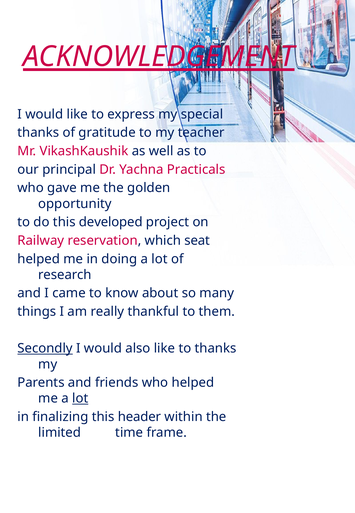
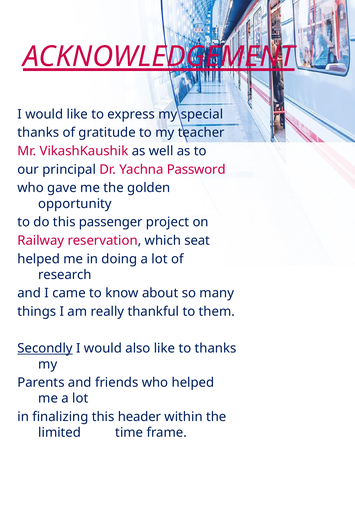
Practicals: Practicals -> Password (196, 169)
developed: developed -> passenger (111, 222)
lot underline: present -> none (80, 398)
